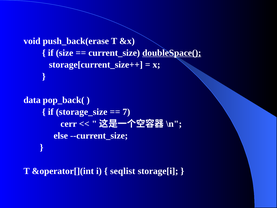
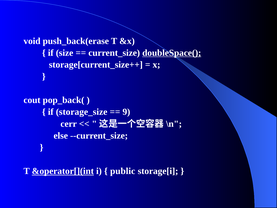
data: data -> cout (32, 100)
7: 7 -> 9 (126, 112)
&operator[](int underline: none -> present (63, 171)
seqlist: seqlist -> public (123, 171)
